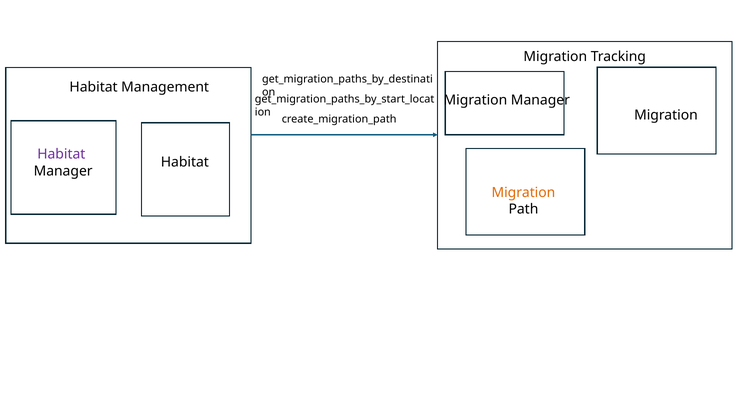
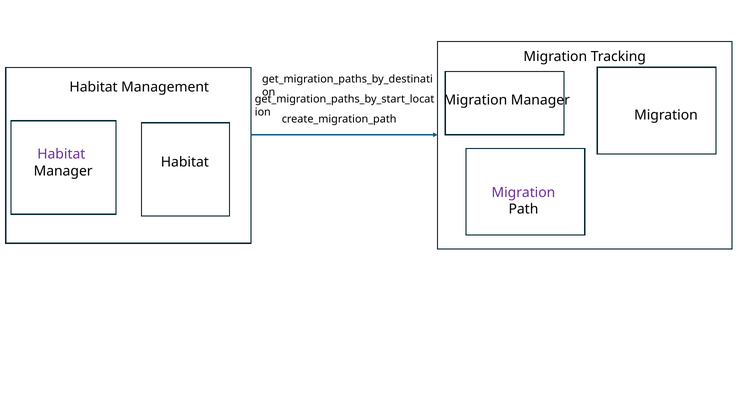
Migration colour: orange -> purple (523, 193)
